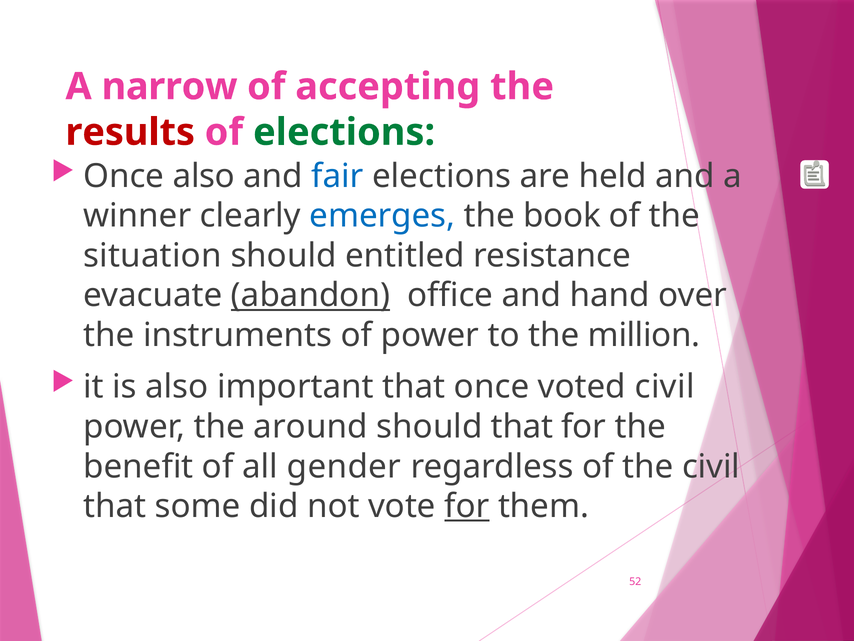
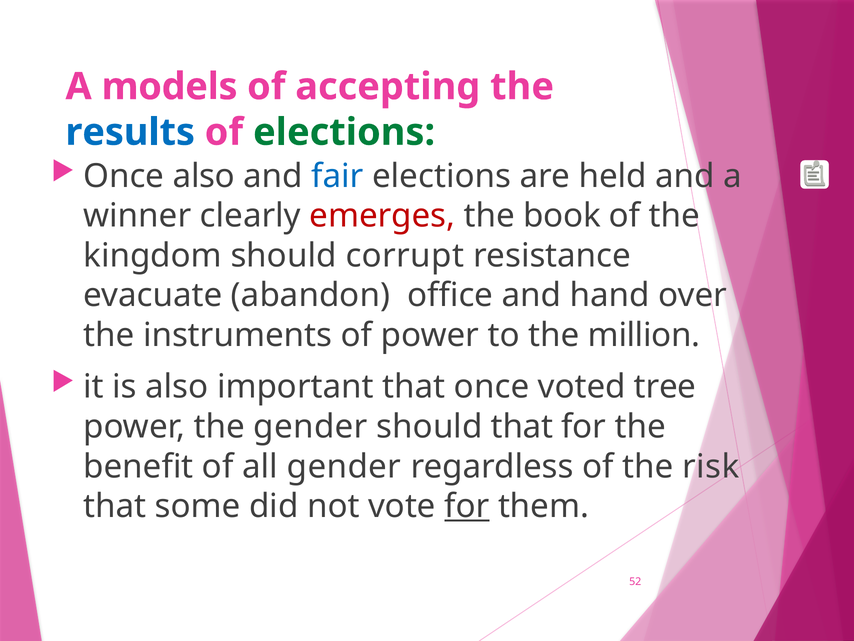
narrow: narrow -> models (170, 87)
results colour: red -> blue (130, 132)
emerges colour: blue -> red (382, 216)
situation: situation -> kingdom (153, 255)
entitled: entitled -> corrupt (405, 255)
abandon underline: present -> none (310, 295)
voted civil: civil -> tree (665, 387)
the around: around -> gender (311, 426)
the civil: civil -> risk (711, 466)
